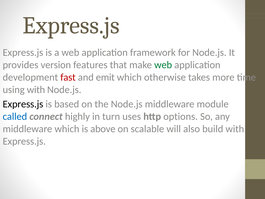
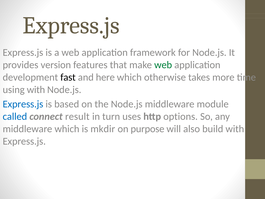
fast colour: red -> black (68, 77)
emit: emit -> here (105, 77)
Express.js colour: black -> blue (23, 104)
highly: highly -> result (77, 116)
above: above -> mkdir (103, 129)
scalable: scalable -> purpose (147, 129)
